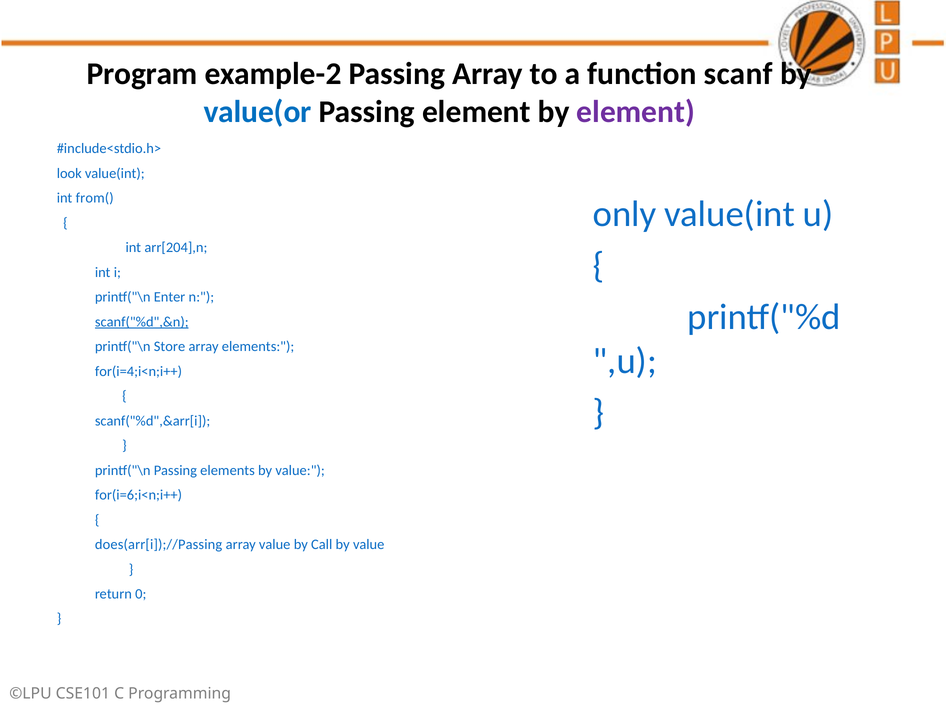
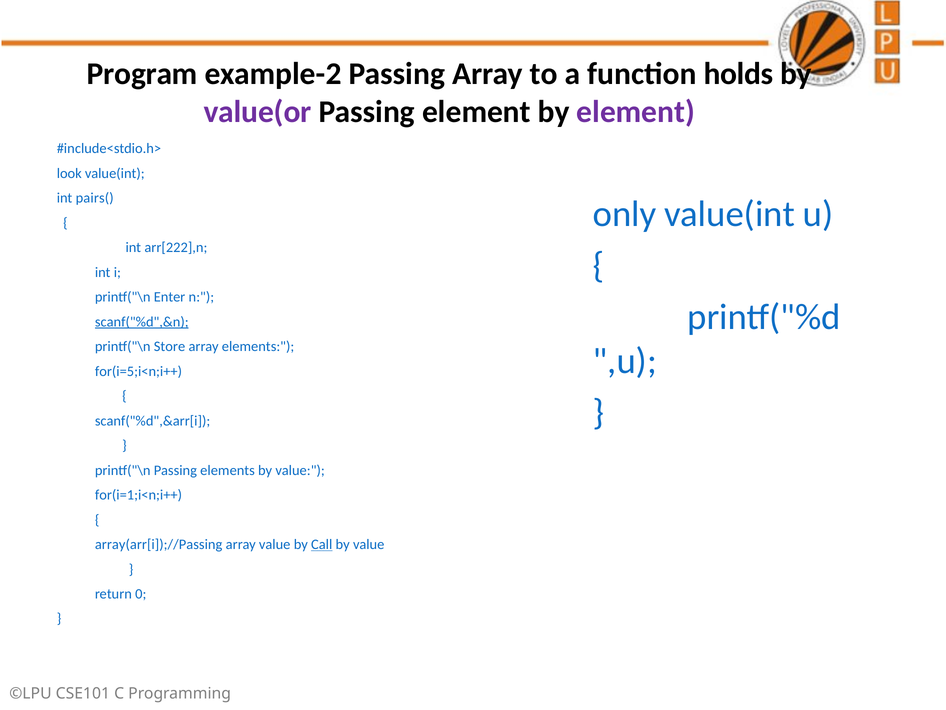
scanf: scanf -> holds (739, 74)
value(or colour: blue -> purple (258, 112)
from(: from( -> pairs( (95, 198)
arr[204],n: arr[204],n -> arr[222],n (176, 247)
for(i=4;i<n;i++: for(i=4;i<n;i++ -> for(i=5;i<n;i++ (138, 371)
for(i=6;i<n;i++: for(i=6;i<n;i++ -> for(i=1;i<n;i++ (138, 495)
does(arr[i]);//Passing: does(arr[i]);//Passing -> array(arr[i]);//Passing (159, 544)
Call underline: none -> present (322, 544)
